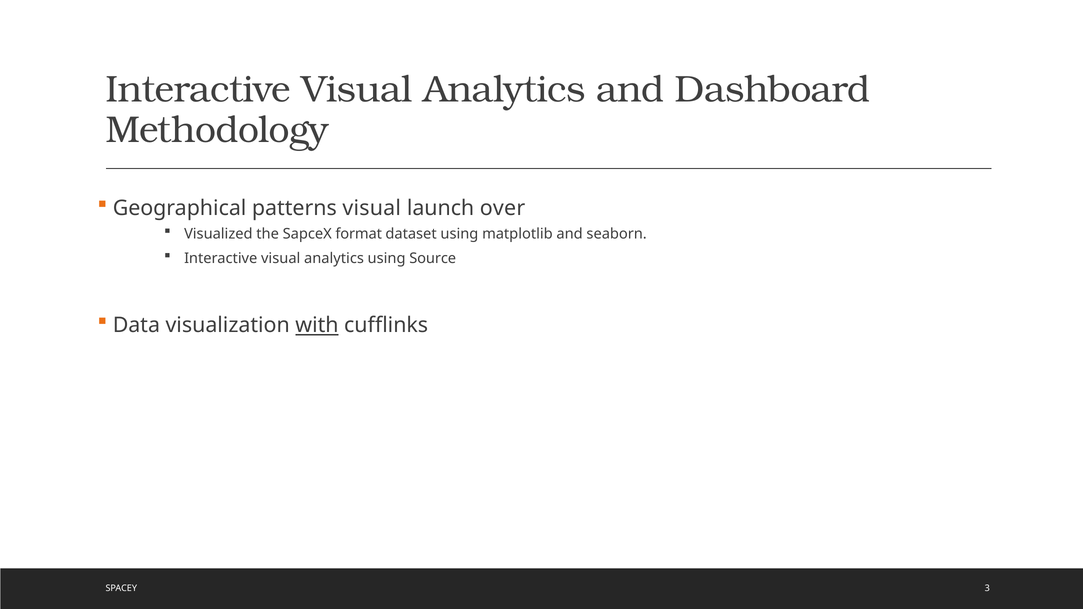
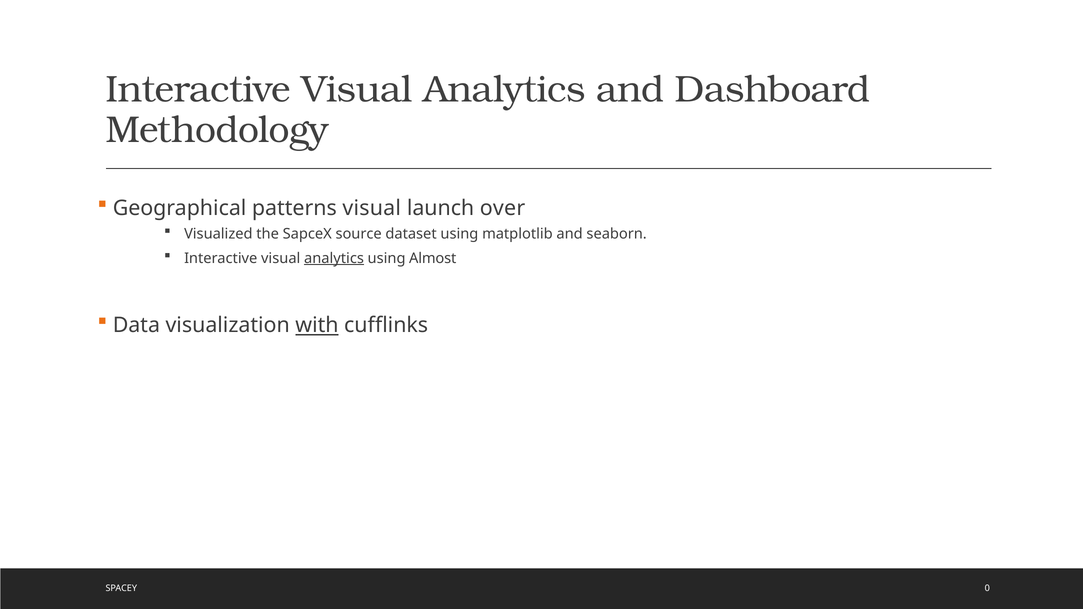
format: format -> source (359, 234)
analytics underline: none -> present (334, 258)
Source: Source -> Almost (433, 258)
3: 3 -> 0 (987, 589)
